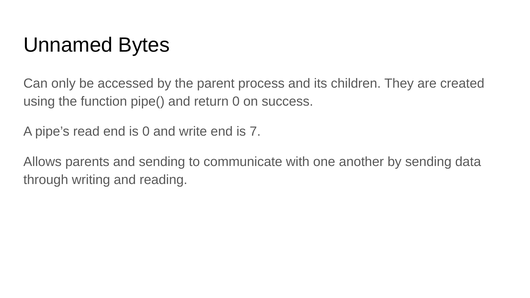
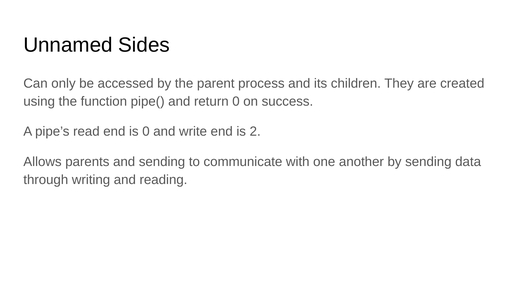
Bytes: Bytes -> Sides (144, 45)
7: 7 -> 2 (255, 132)
